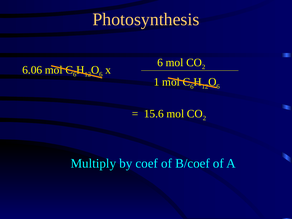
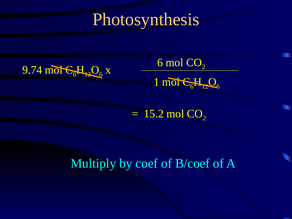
6.06: 6.06 -> 9.74 (32, 70)
15.6: 15.6 -> 15.2 (154, 114)
